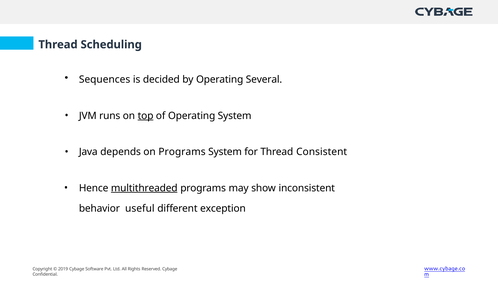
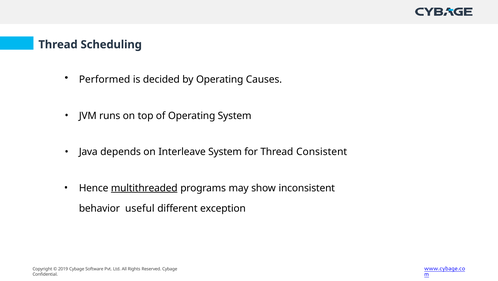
Sequences: Sequences -> Performed (105, 79)
Several: Several -> Causes (264, 79)
top underline: present -> none (146, 116)
on Programs: Programs -> Interleave (182, 152)
